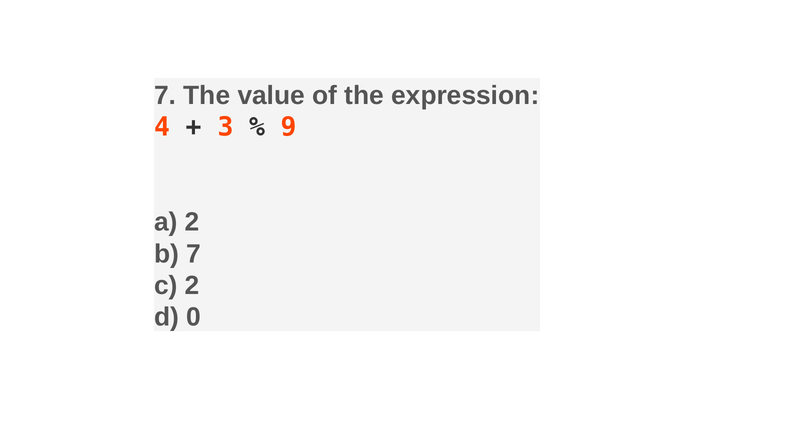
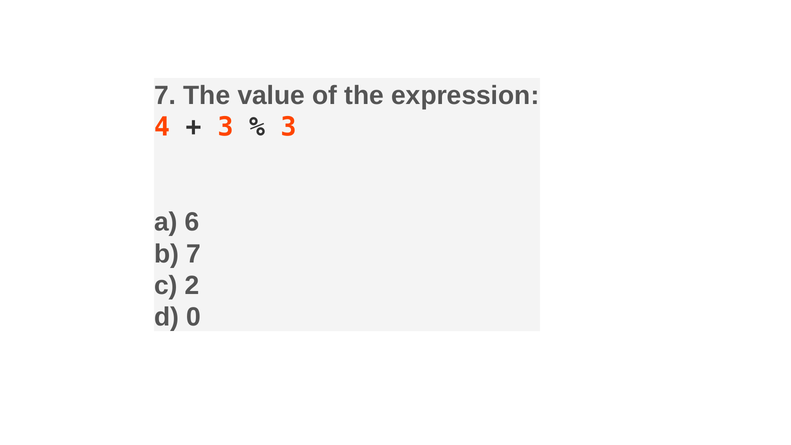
9: 9 -> 3 (289, 127)
a 2: 2 -> 6 (192, 222)
